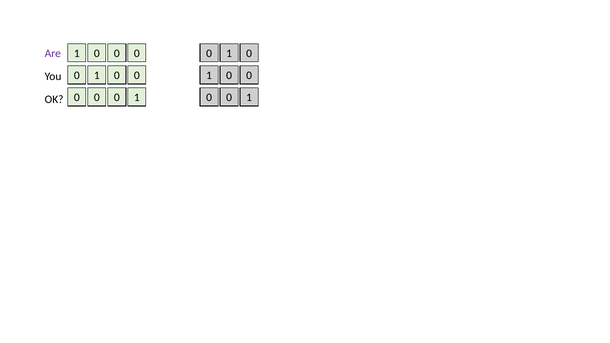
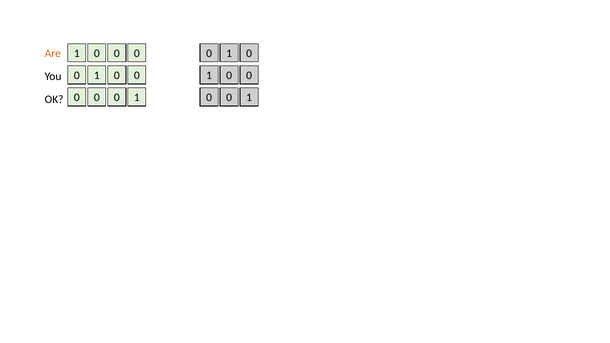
Are colour: purple -> orange (53, 53)
